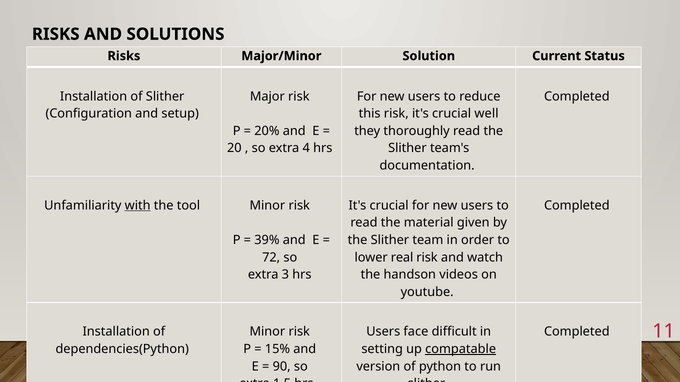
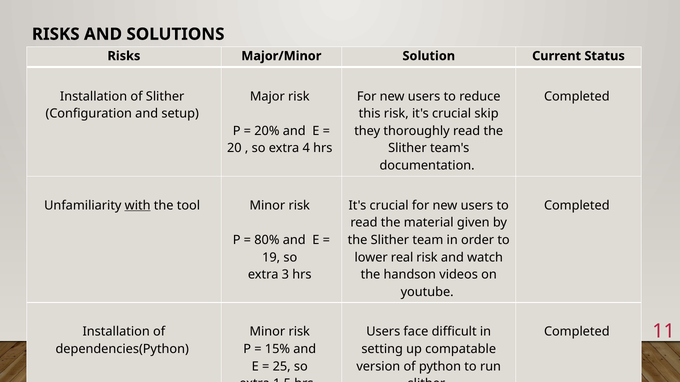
well: well -> skip (487, 114)
39%: 39% -> 80% (267, 240)
72: 72 -> 19 (271, 258)
compatable underline: present -> none (461, 350)
90: 90 -> 25 (282, 367)
